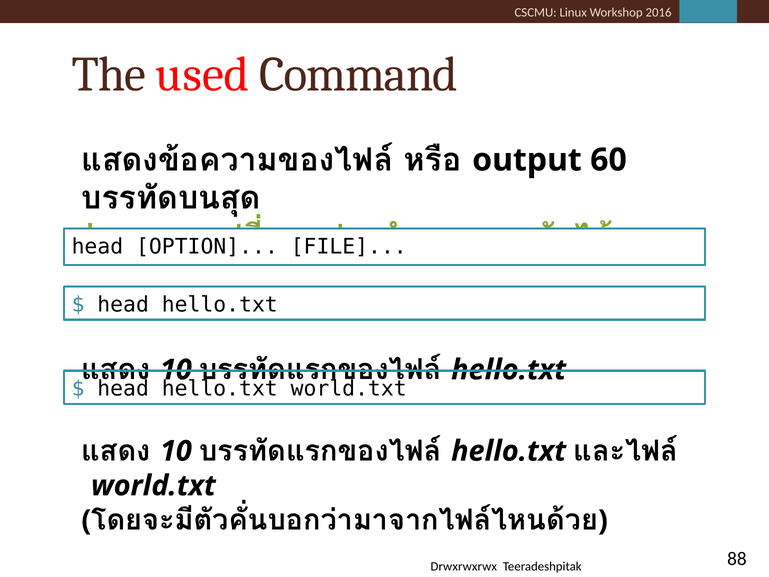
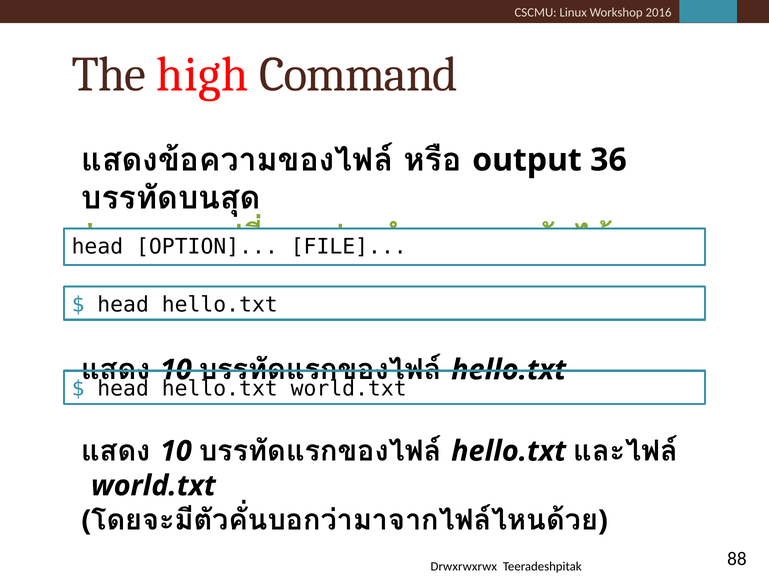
used: used -> high (202, 75)
60: 60 -> 36 (608, 160)
